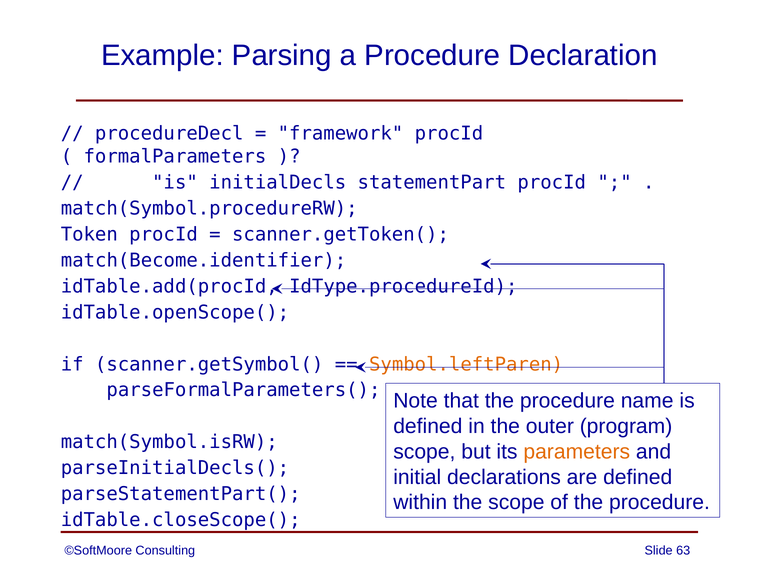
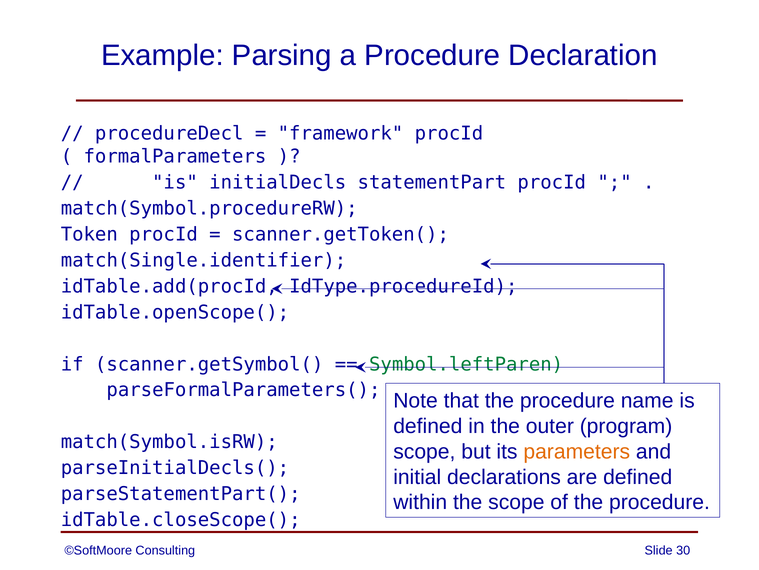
match(Become.identifier: match(Become.identifier -> match(Single.identifier (204, 260)
Symbol.leftParen colour: orange -> green (466, 364)
63: 63 -> 30 (683, 550)
